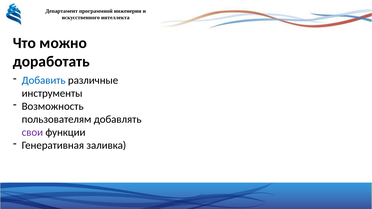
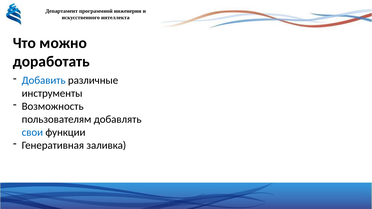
свои colour: purple -> blue (32, 132)
